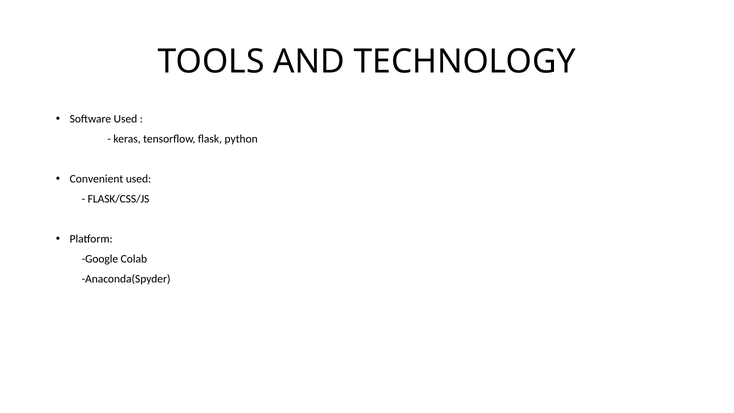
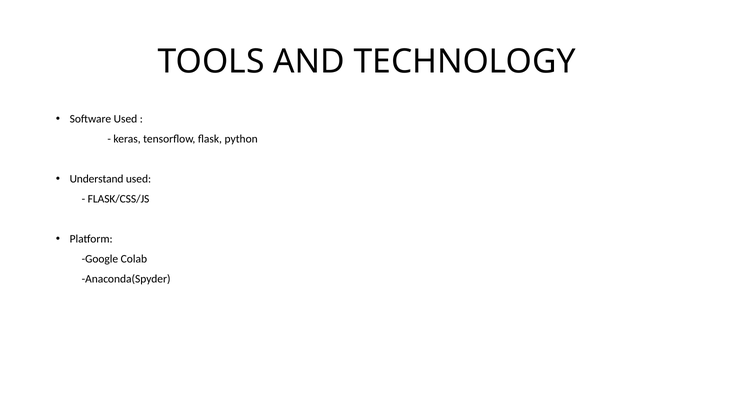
Convenient: Convenient -> Understand (97, 179)
